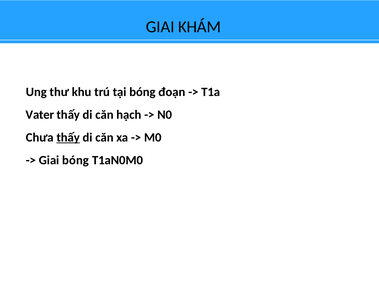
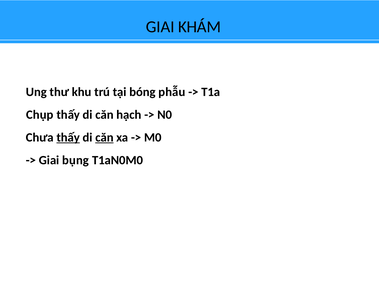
đoạn: đoạn -> phẫu (172, 92)
Vater: Vater -> Chụp (40, 115)
căn underline: none -> present (104, 137)
Giai bóng: bóng -> bụng (76, 160)
